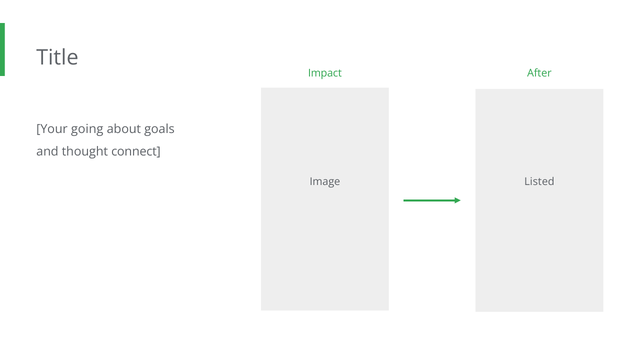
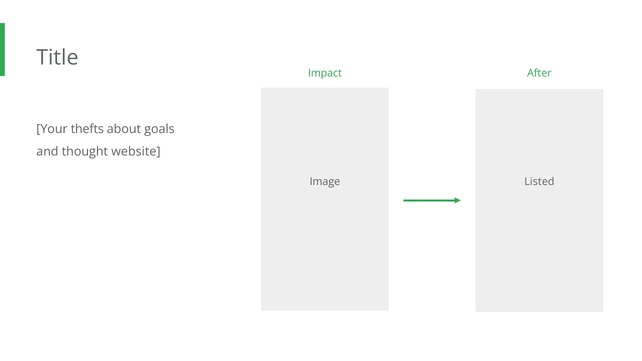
going: going -> thefts (87, 129)
connect: connect -> website (136, 152)
